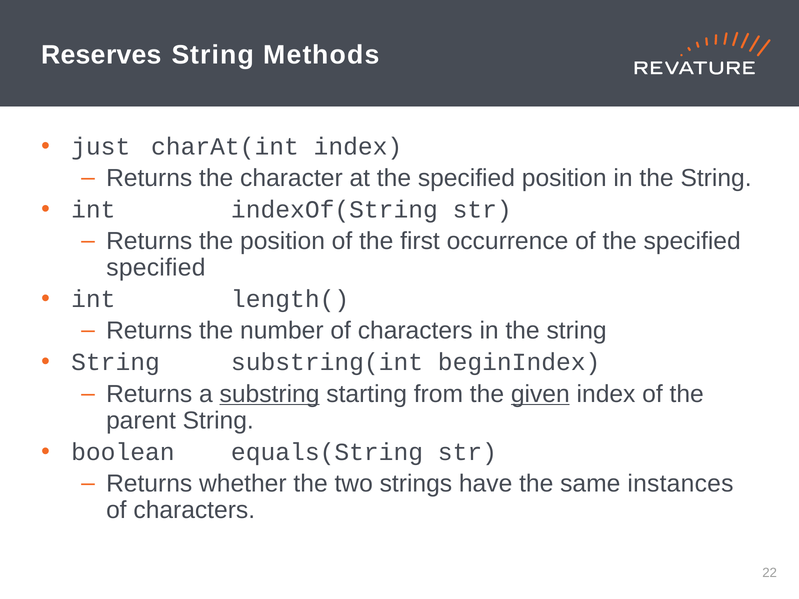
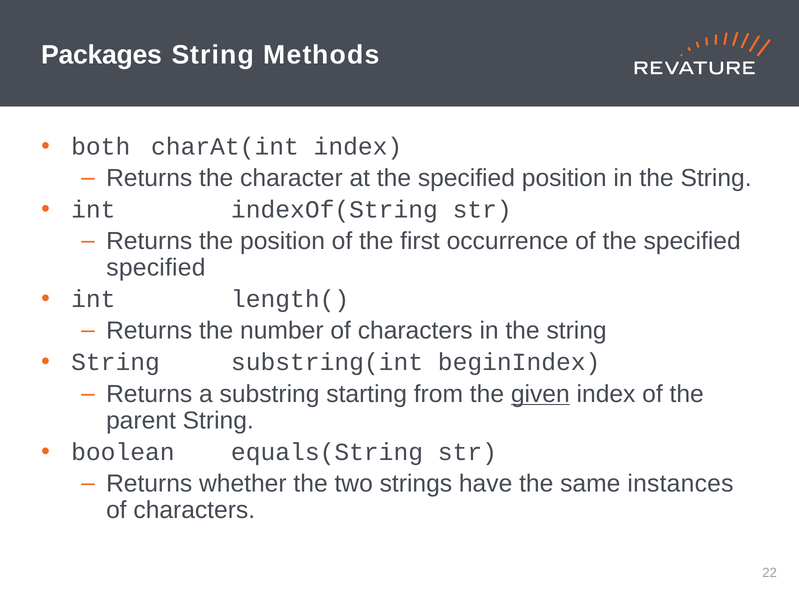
Reserves: Reserves -> Packages (102, 55)
just: just -> both (101, 147)
substring underline: present -> none (270, 394)
